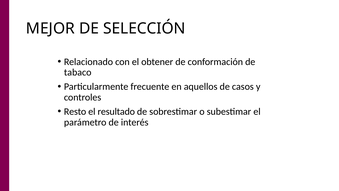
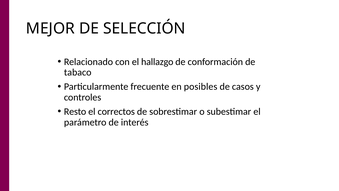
obtener: obtener -> hallazgo (157, 62)
aquellos: aquellos -> posibles (201, 87)
resultado: resultado -> correctos (116, 111)
